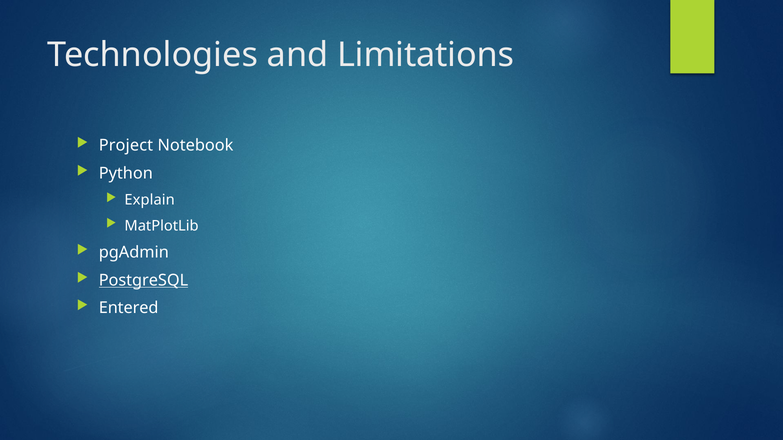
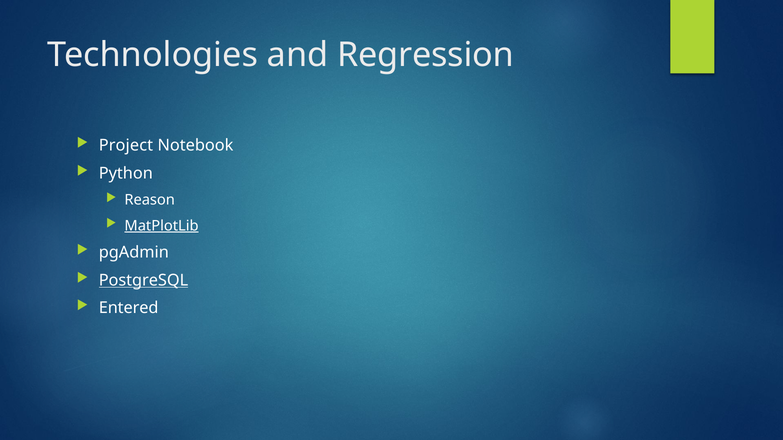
Limitations: Limitations -> Regression (426, 55)
Explain: Explain -> Reason (150, 200)
MatPlotLib underline: none -> present (162, 226)
